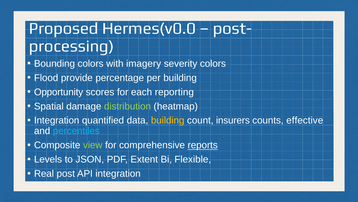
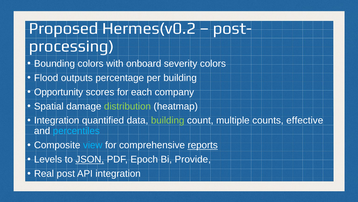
Hermes(v0.0: Hermes(v0.0 -> Hermes(v0.2 (149, 28)
imagery: imagery -> onboard (144, 63)
provide: provide -> outputs (77, 78)
reporting: reporting -> company (174, 92)
building colour: yellow -> light green (168, 120)
insurers: insurers -> multiple (233, 120)
view colour: light green -> light blue (93, 145)
JSON underline: none -> present (90, 159)
Extent: Extent -> Epoch (144, 159)
Flexible: Flexible -> Provide (193, 159)
